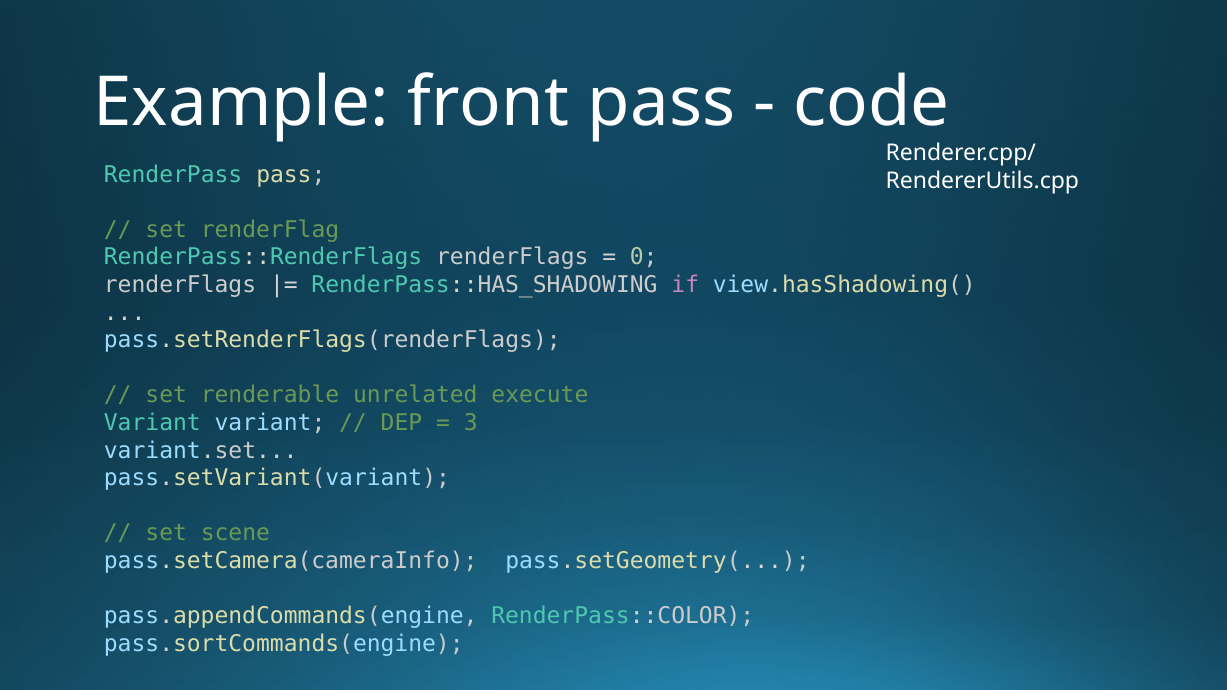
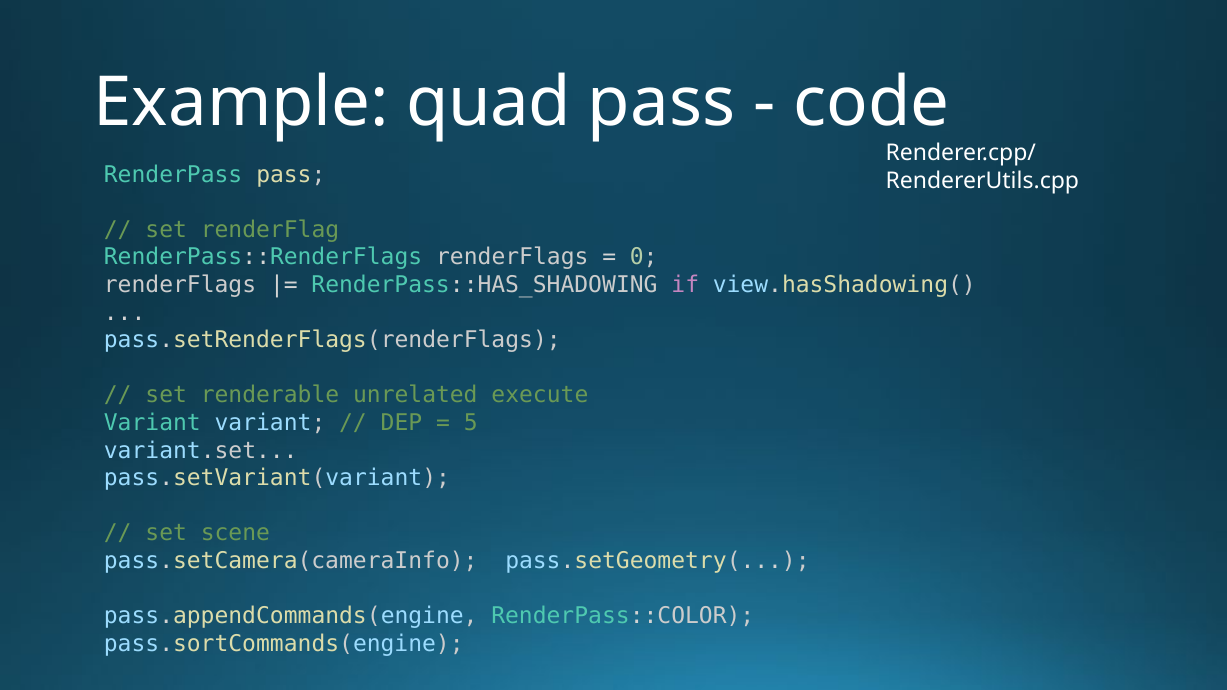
front: front -> quad (489, 103)
3: 3 -> 5 (471, 423)
